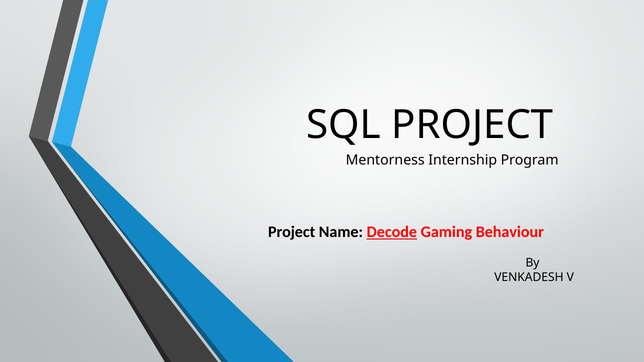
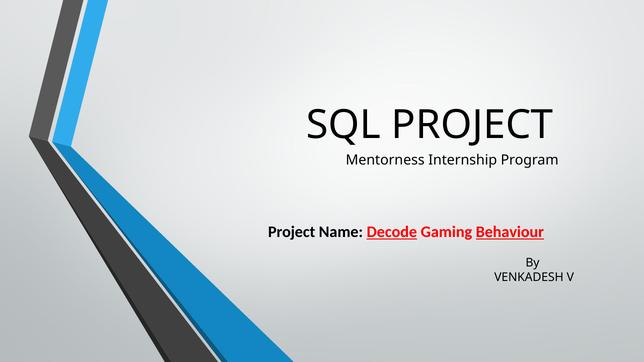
Behaviour underline: none -> present (510, 232)
